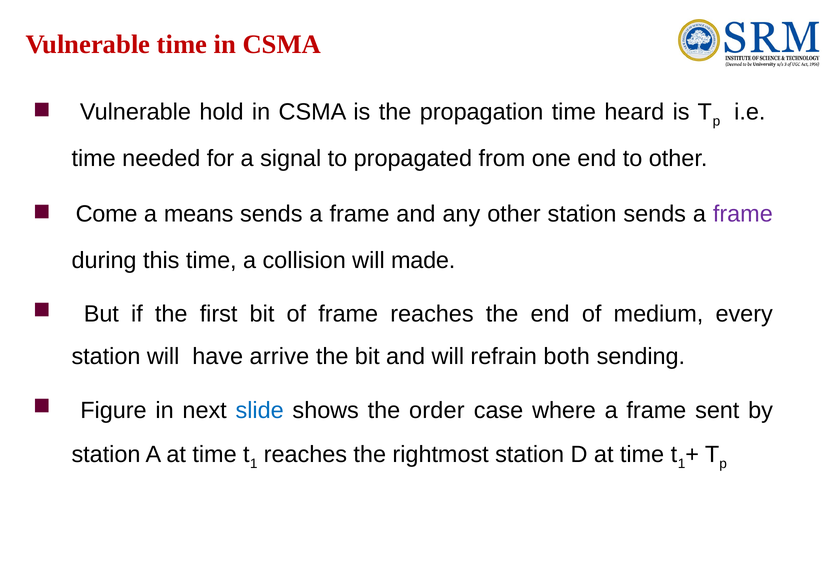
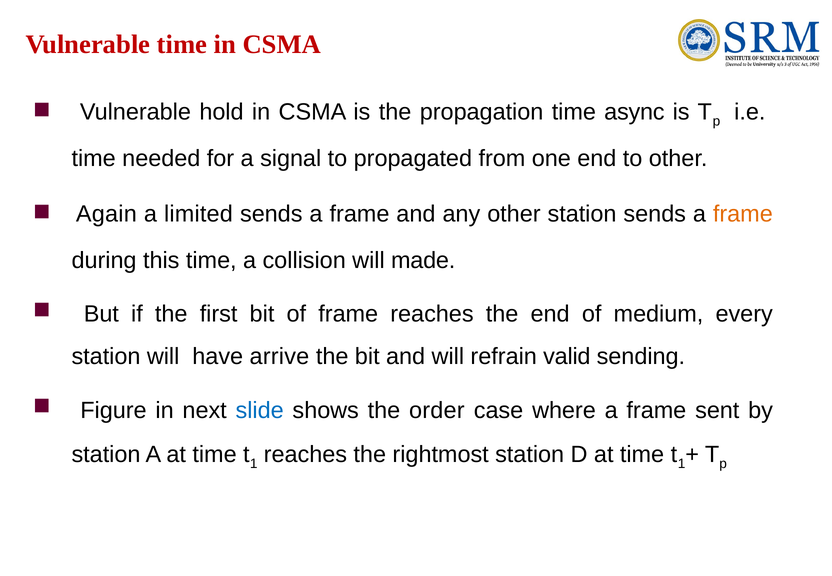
heard: heard -> async (634, 112)
Come: Come -> Again (106, 214)
means: means -> limited (198, 214)
frame colour: purple -> orange (743, 214)
both: both -> valid (567, 356)
